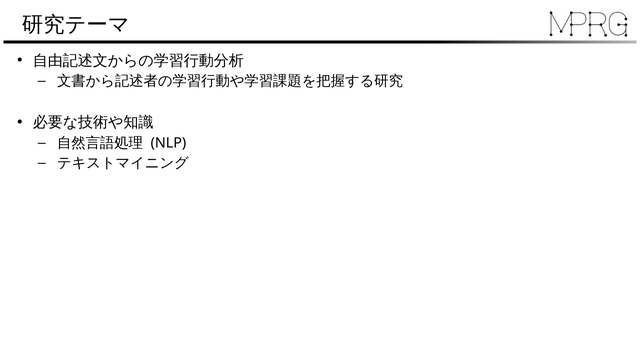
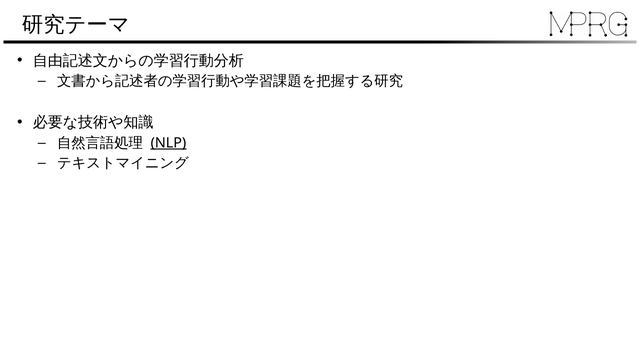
NLP underline: none -> present (168, 143)
